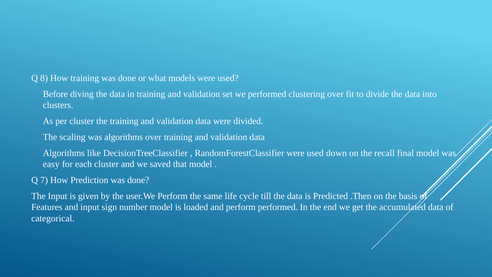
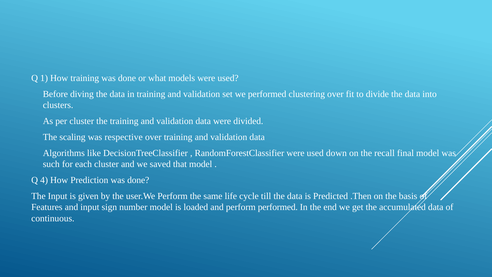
8: 8 -> 1 (44, 78)
algorithms: algorithms -> respective (124, 137)
easy: easy -> such (51, 164)
7: 7 -> 4 (44, 180)
categorical: categorical -> continuous (53, 218)
